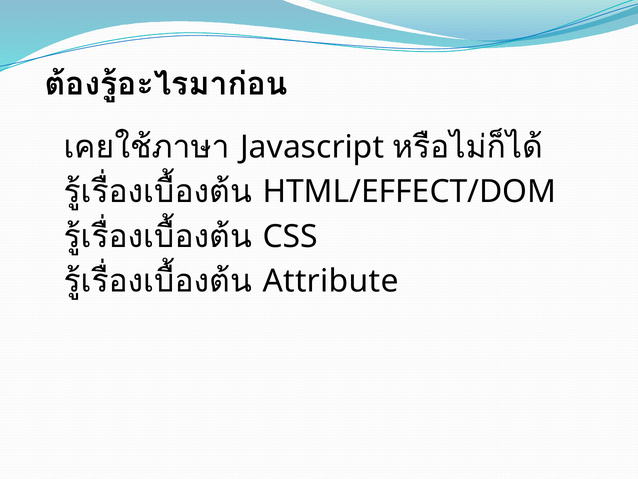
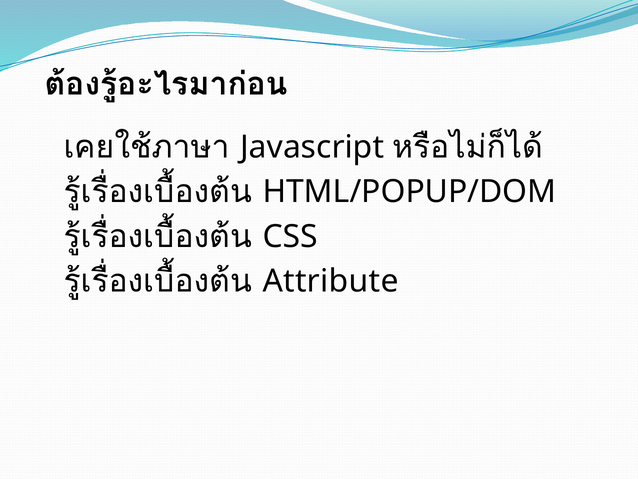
HTML/EFFECT/DOM: HTML/EFFECT/DOM -> HTML/POPUP/DOM (409, 192)
